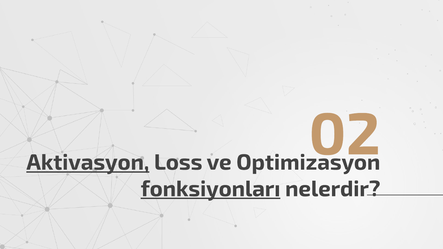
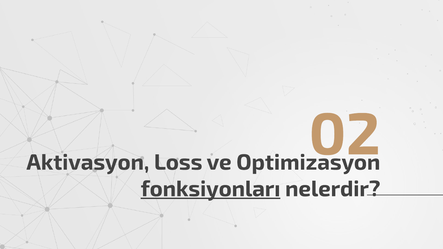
Aktivasyon underline: present -> none (88, 162)
